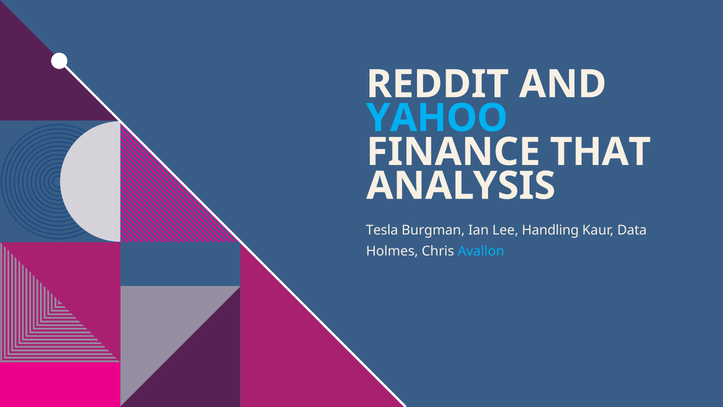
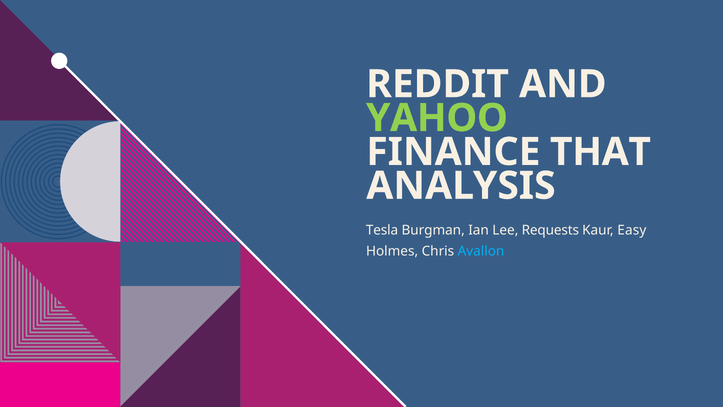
YAHOO colour: light blue -> light green (437, 118)
Handling: Handling -> Requests (550, 230)
Data: Data -> Easy (632, 230)
